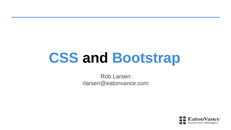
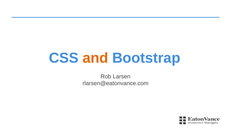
and colour: black -> orange (95, 58)
